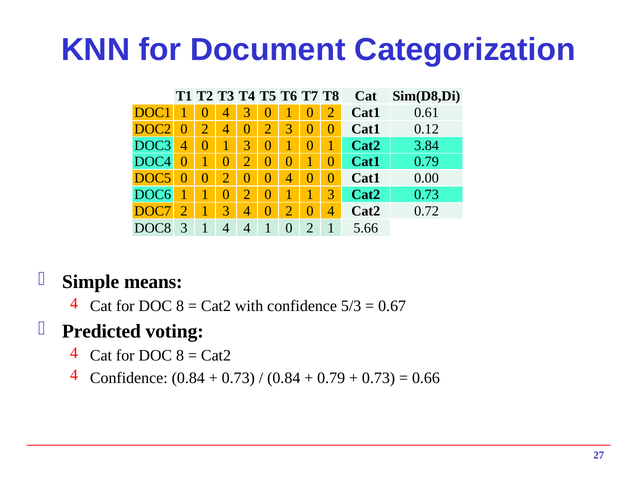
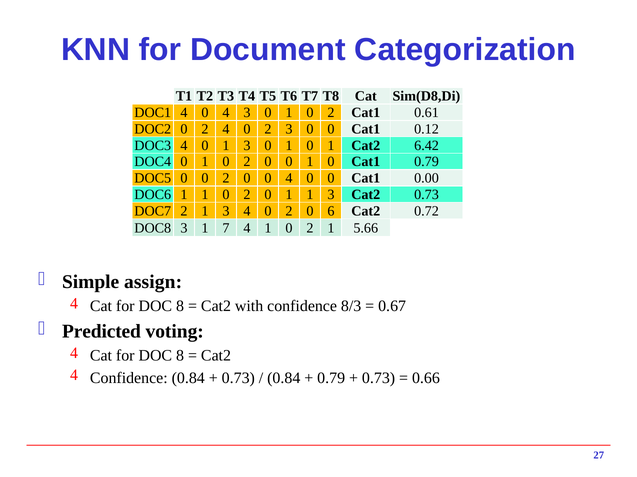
DOC1 1: 1 -> 4 (184, 113)
3.84: 3.84 -> 6.42 (427, 146)
2 0 4: 4 -> 6 (331, 211)
1 4: 4 -> 7 (226, 228)
means: means -> assign (153, 282)
5/3: 5/3 -> 8/3 (351, 307)
